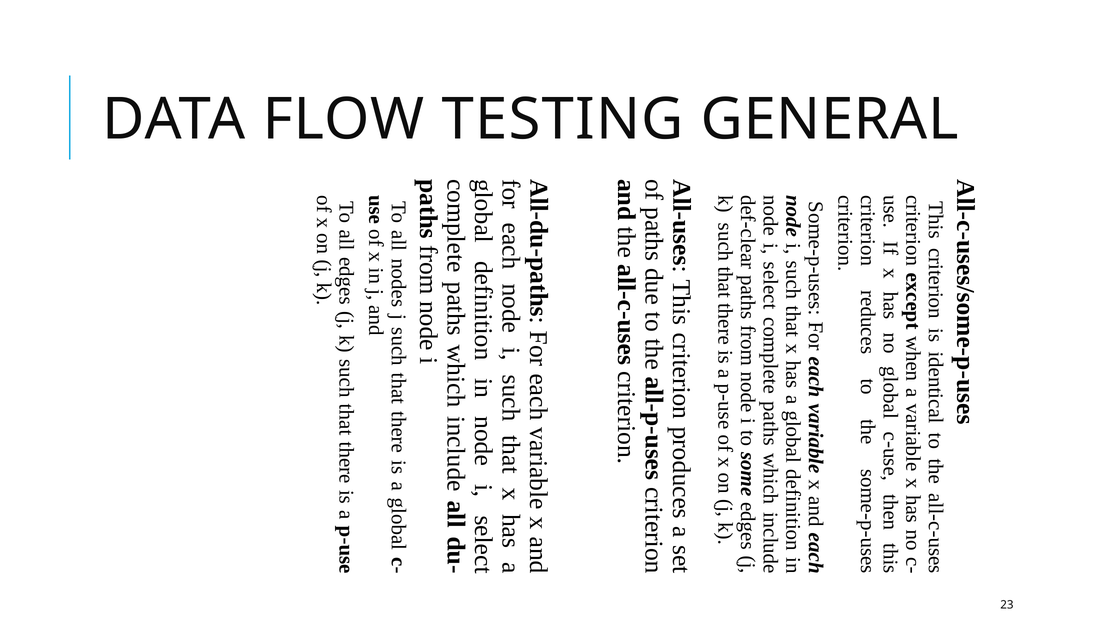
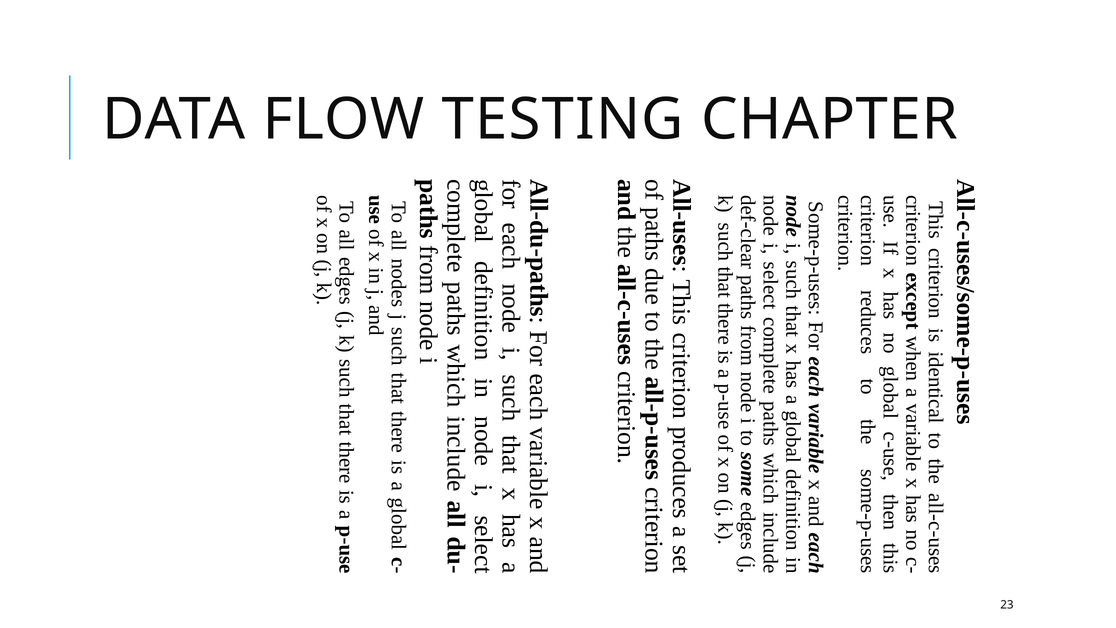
GENERAL: GENERAL -> CHAPTER (830, 120)
